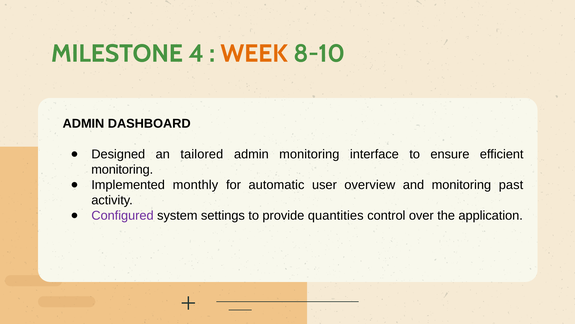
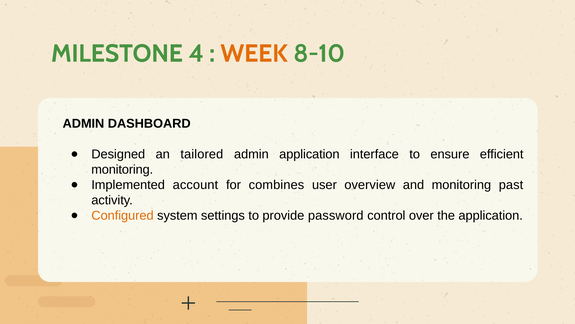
admin monitoring: monitoring -> application (309, 154)
monthly: monthly -> account (195, 185)
automatic: automatic -> combines (276, 185)
Configured colour: purple -> orange (123, 215)
quantities: quantities -> password (336, 215)
